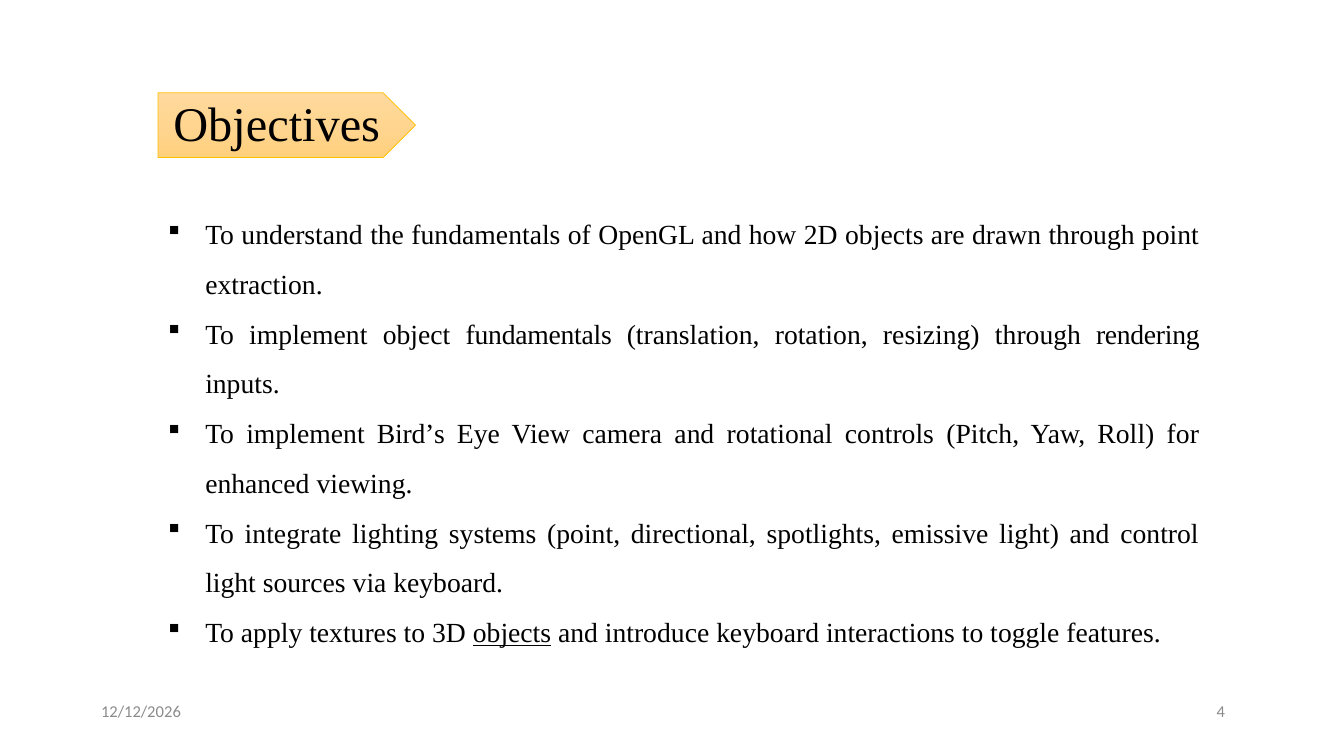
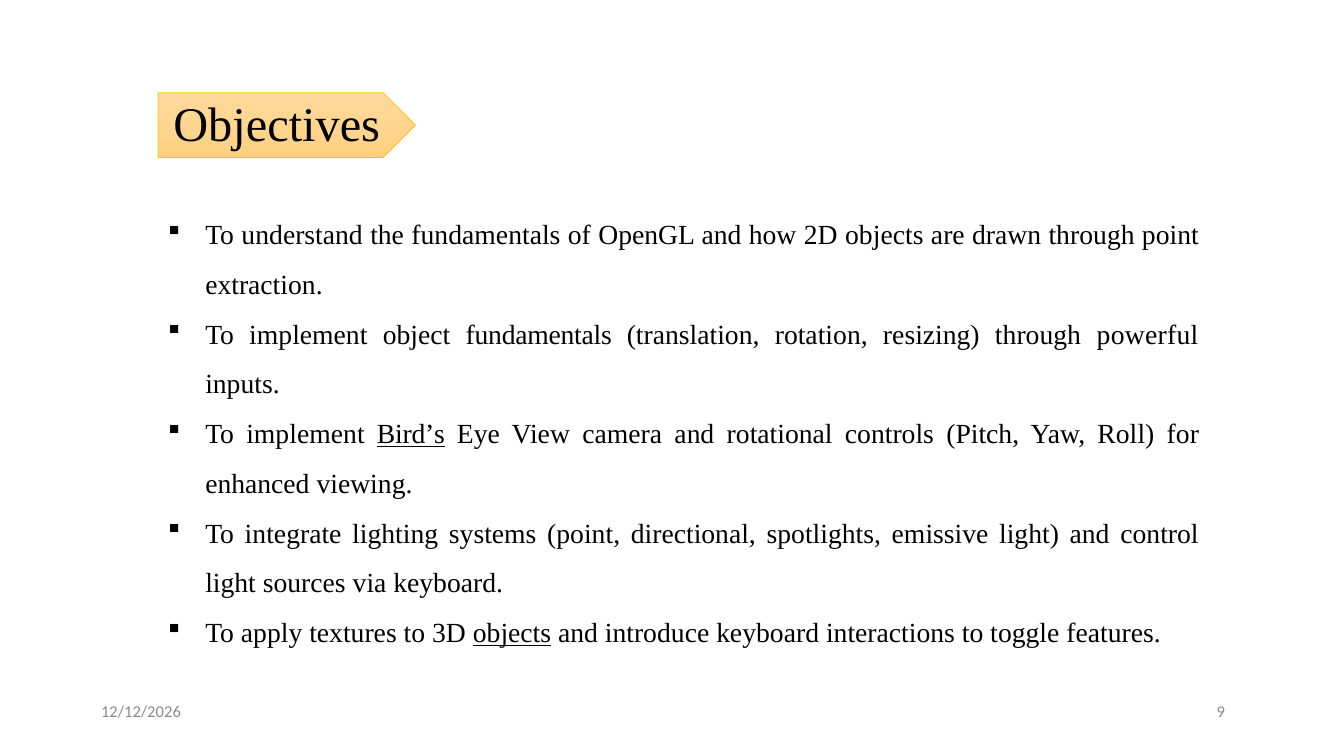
rendering: rendering -> powerful (1148, 335)
Bird’s underline: none -> present (411, 435)
4: 4 -> 9 (1221, 712)
